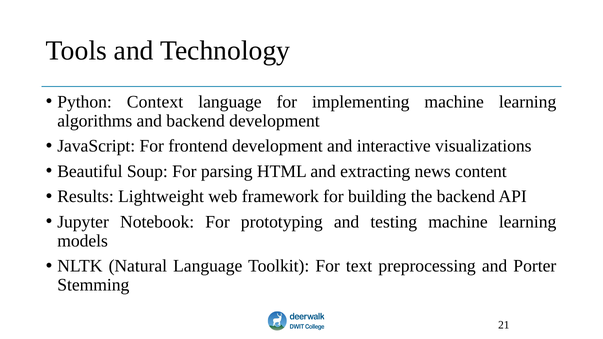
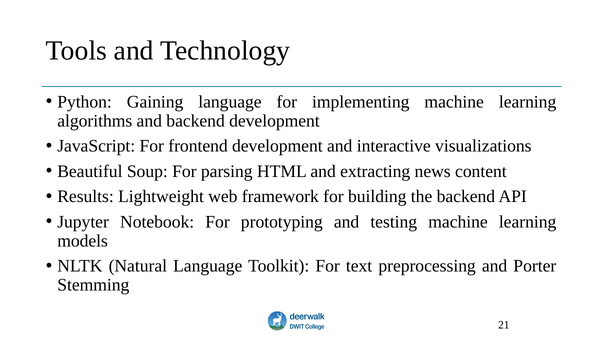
Context: Context -> Gaining (155, 102)
